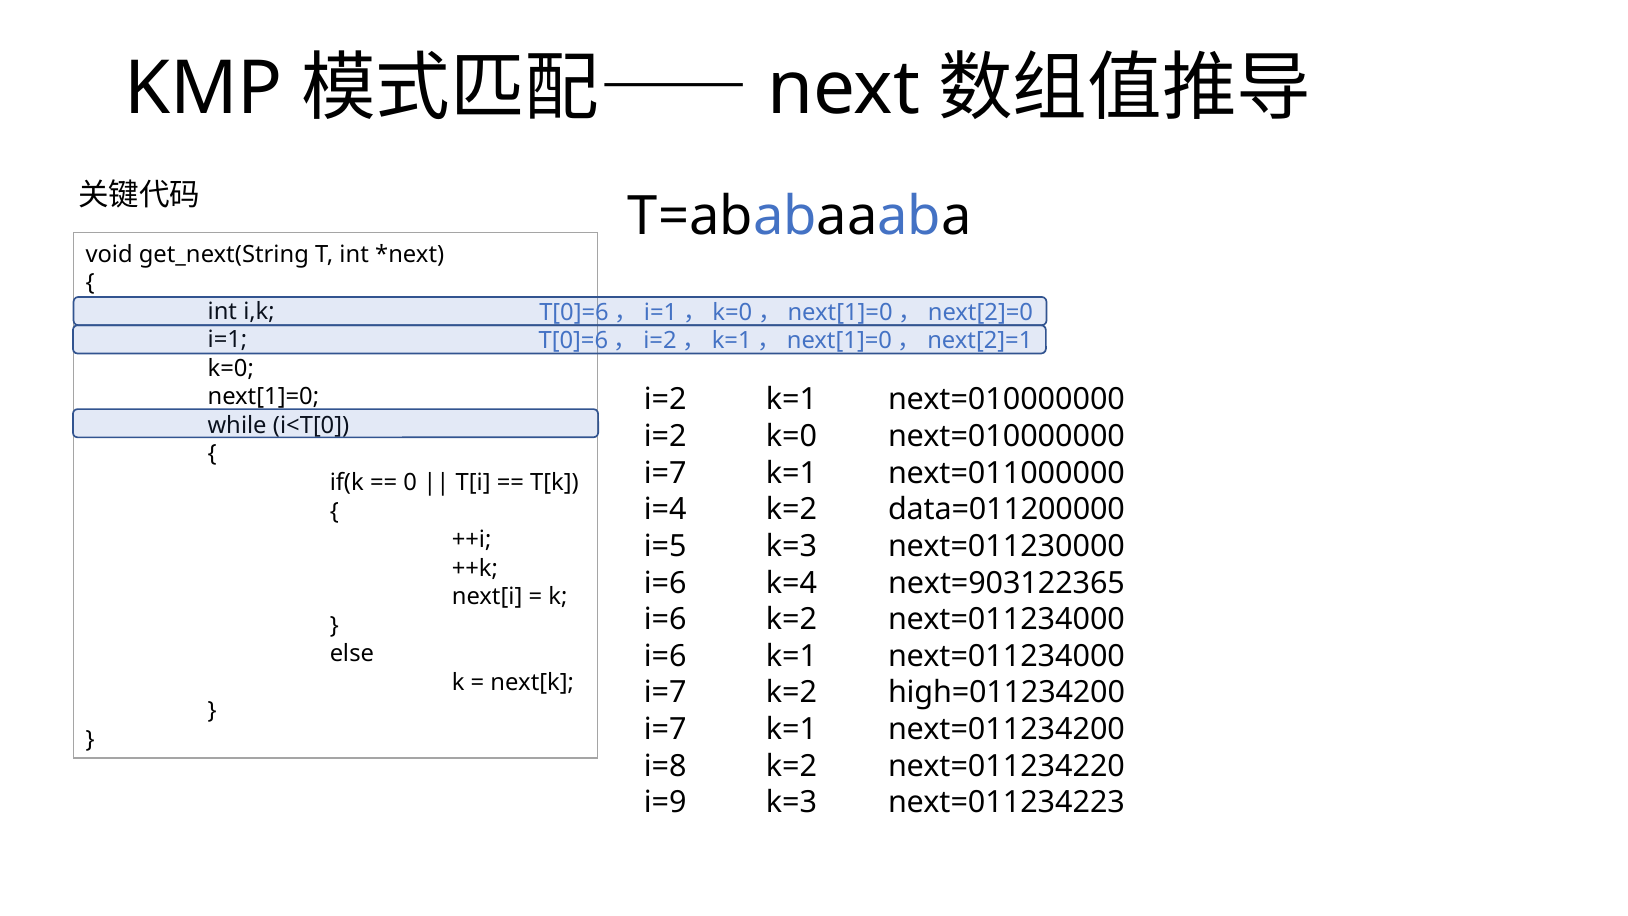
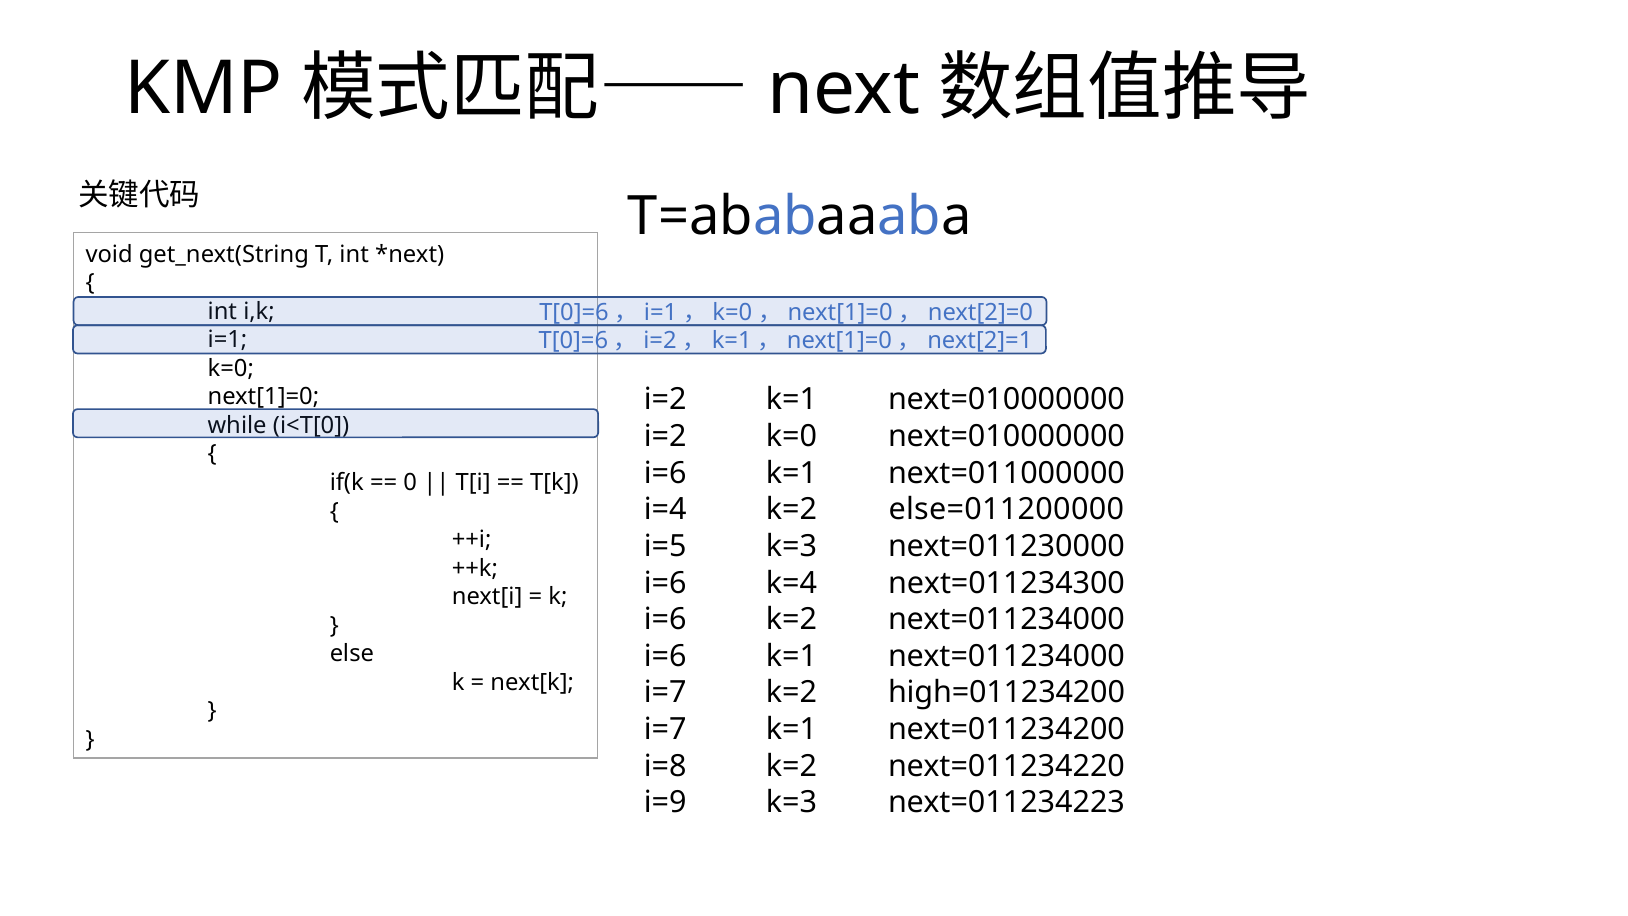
i=7: i=7 -> i=6 (665, 473)
data=011200000: data=011200000 -> else=011200000 (1006, 510)
next=903122365: next=903122365 -> next=011234300 (1006, 583)
